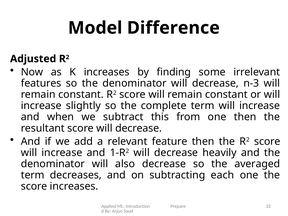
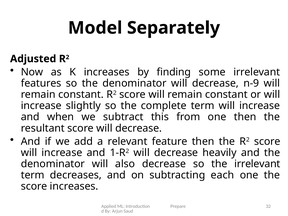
Difference: Difference -> Separately (173, 28)
n-3: n-3 -> n-9 (251, 83)
the averaged: averaged -> irrelevant (257, 164)
